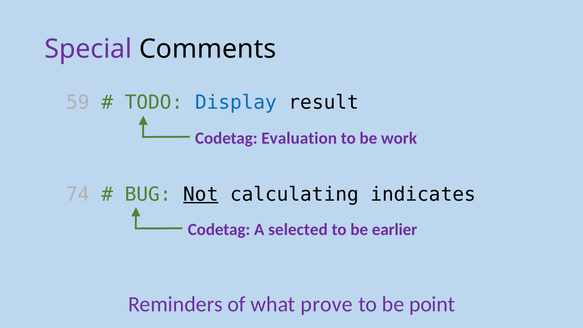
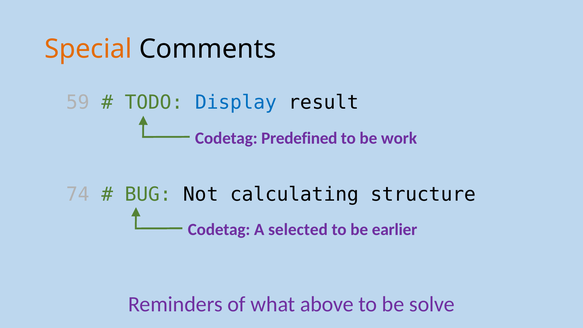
Special colour: purple -> orange (88, 49)
Evaluation: Evaluation -> Predefined (299, 138)
Not underline: present -> none (201, 194)
indicates: indicates -> structure (423, 194)
prove: prove -> above (327, 304)
point: point -> solve (432, 304)
